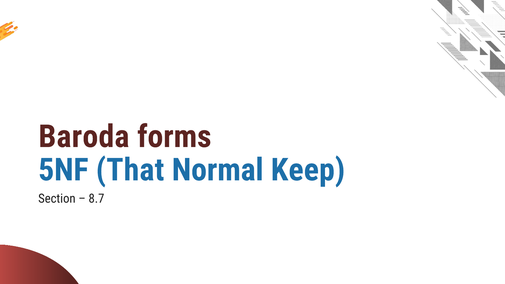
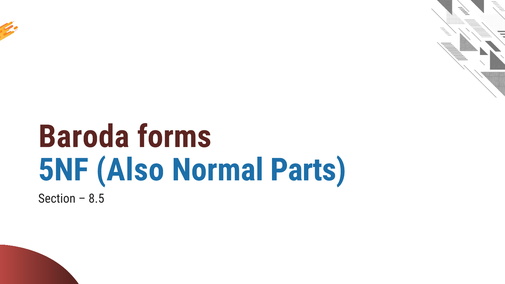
That: That -> Also (130, 170)
Keep: Keep -> Parts (308, 170)
8.7: 8.7 -> 8.5 (96, 199)
